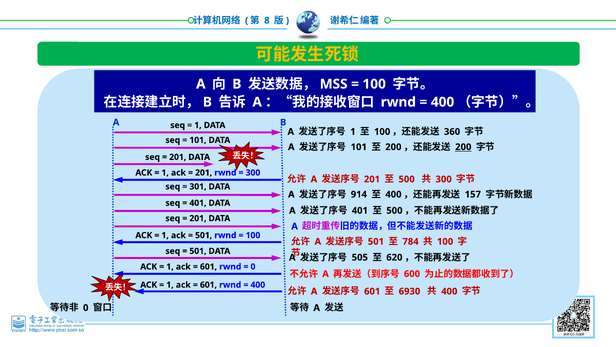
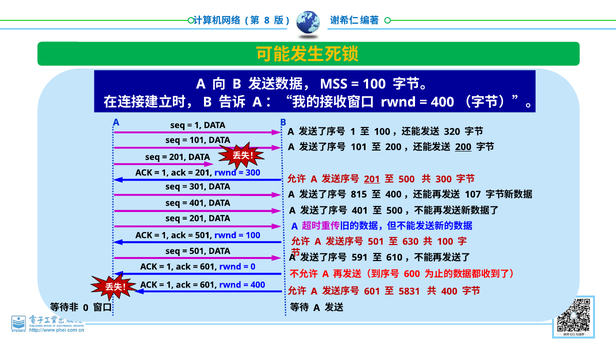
360: 360 -> 320 (452, 132)
201 underline: none -> present (372, 179)
914: 914 -> 815 (359, 194)
157: 157 -> 107 (473, 194)
784: 784 -> 630 (411, 241)
505: 505 -> 591 (360, 257)
620: 620 -> 610 (394, 257)
6930: 6930 -> 5831 (409, 291)
